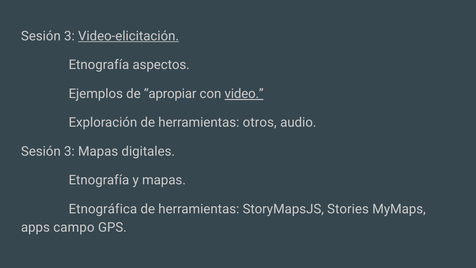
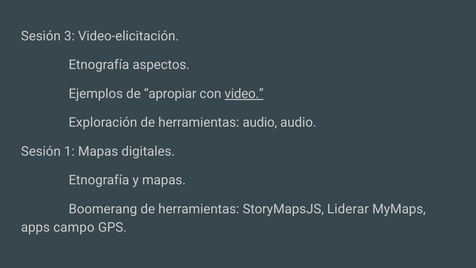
Video-elicitación underline: present -> none (128, 36)
herramientas otros: otros -> audio (260, 122)
3: 3 -> 1 (69, 151)
Etnográfica: Etnográfica -> Boomerang (103, 209)
Stories: Stories -> Liderar (348, 209)
